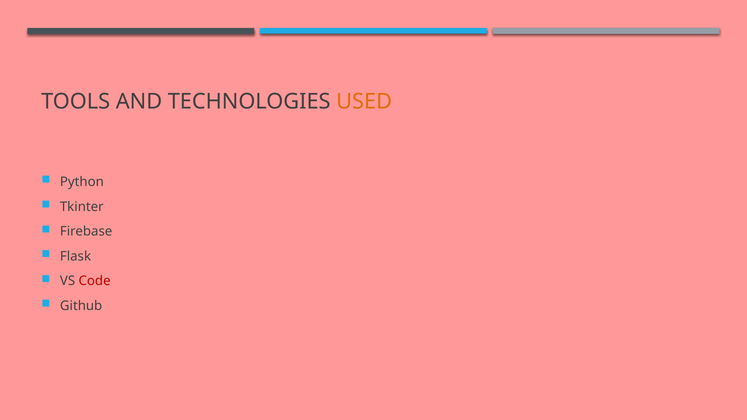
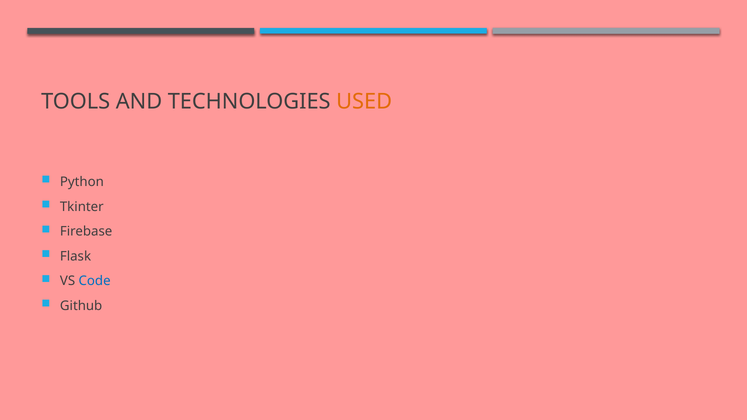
Code colour: red -> blue (95, 281)
